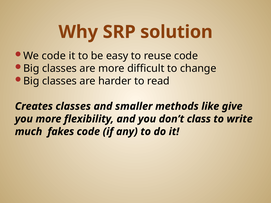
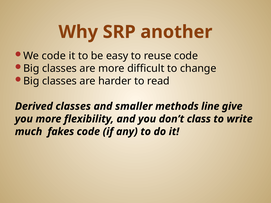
solution: solution -> another (176, 32)
Creates: Creates -> Derived (34, 106)
like: like -> line (210, 106)
